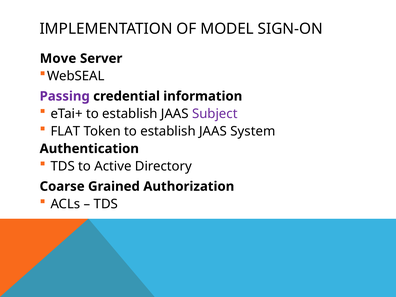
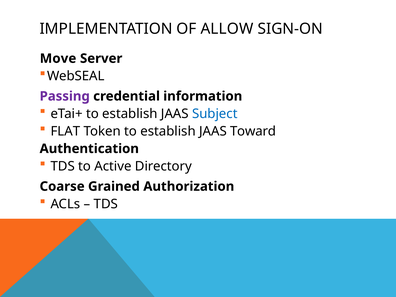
MODEL: MODEL -> ALLOW (227, 29)
Subject colour: purple -> blue (215, 114)
System: System -> Toward (253, 131)
